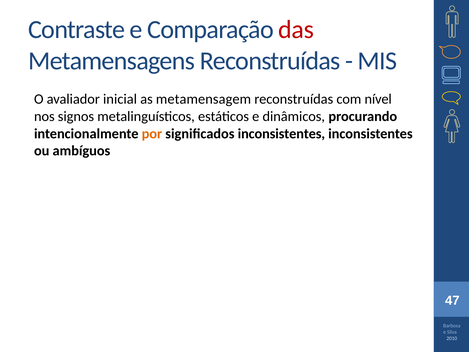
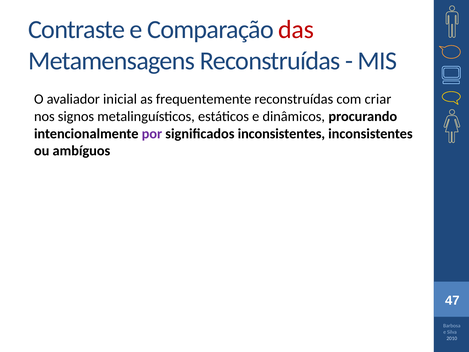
metamensagem: metamensagem -> frequentemente (204, 99)
nível: nível -> criar (378, 99)
por colour: orange -> purple (152, 134)
